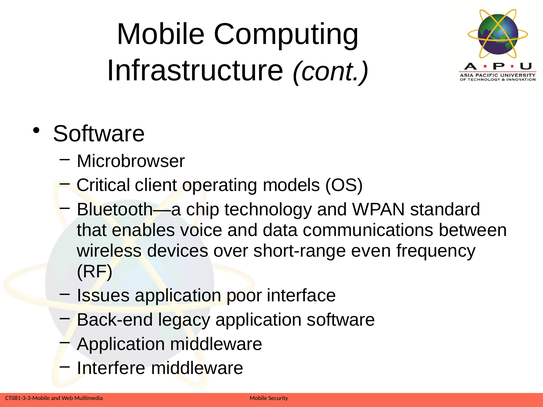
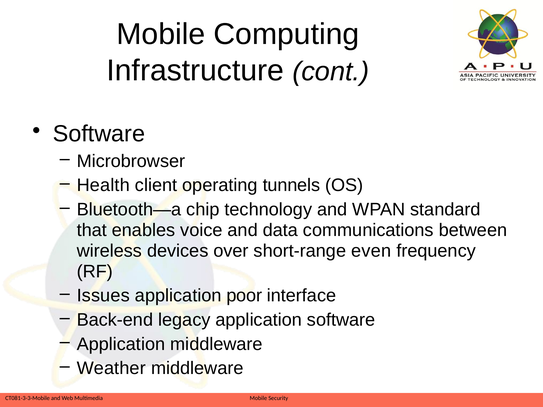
Critical: Critical -> Health (103, 185)
models: models -> tunnels (291, 185)
Interfere: Interfere -> Weather (111, 369)
